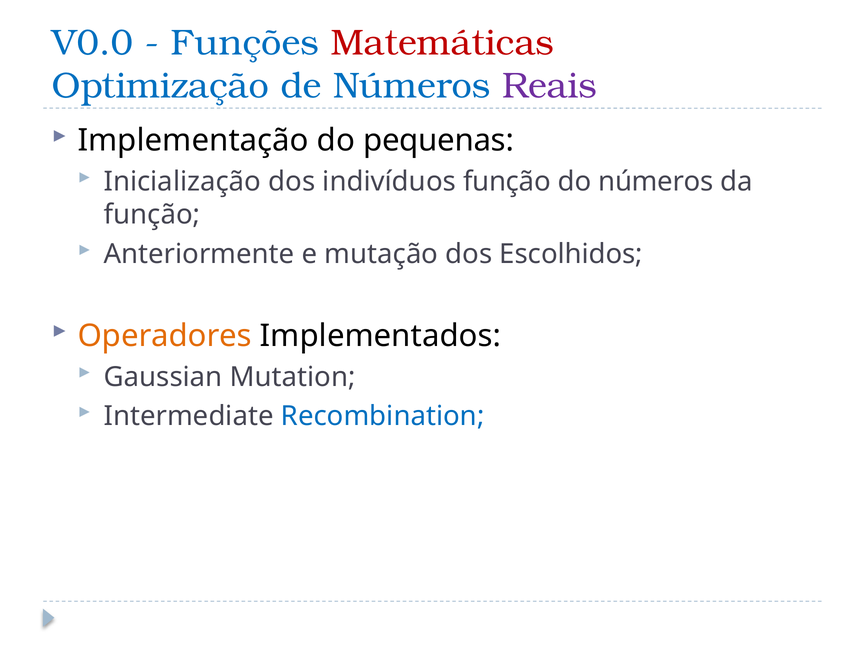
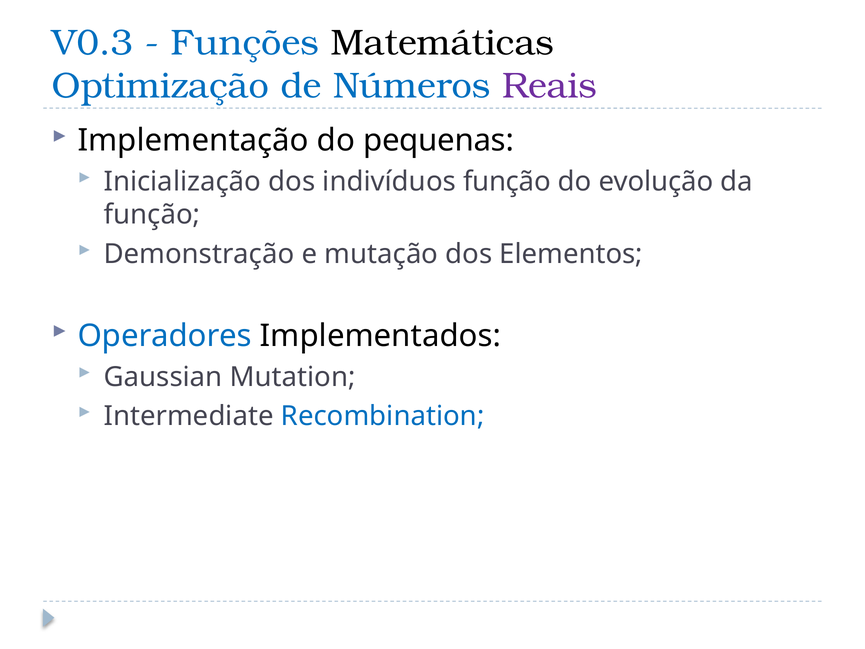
V0.0: V0.0 -> V0.3 (92, 43)
Matemáticas colour: red -> black (442, 43)
do números: números -> evolução (656, 182)
Anteriormente: Anteriormente -> Demonstração (199, 254)
Escolhidos: Escolhidos -> Elementos (571, 254)
Operadores colour: orange -> blue (165, 336)
